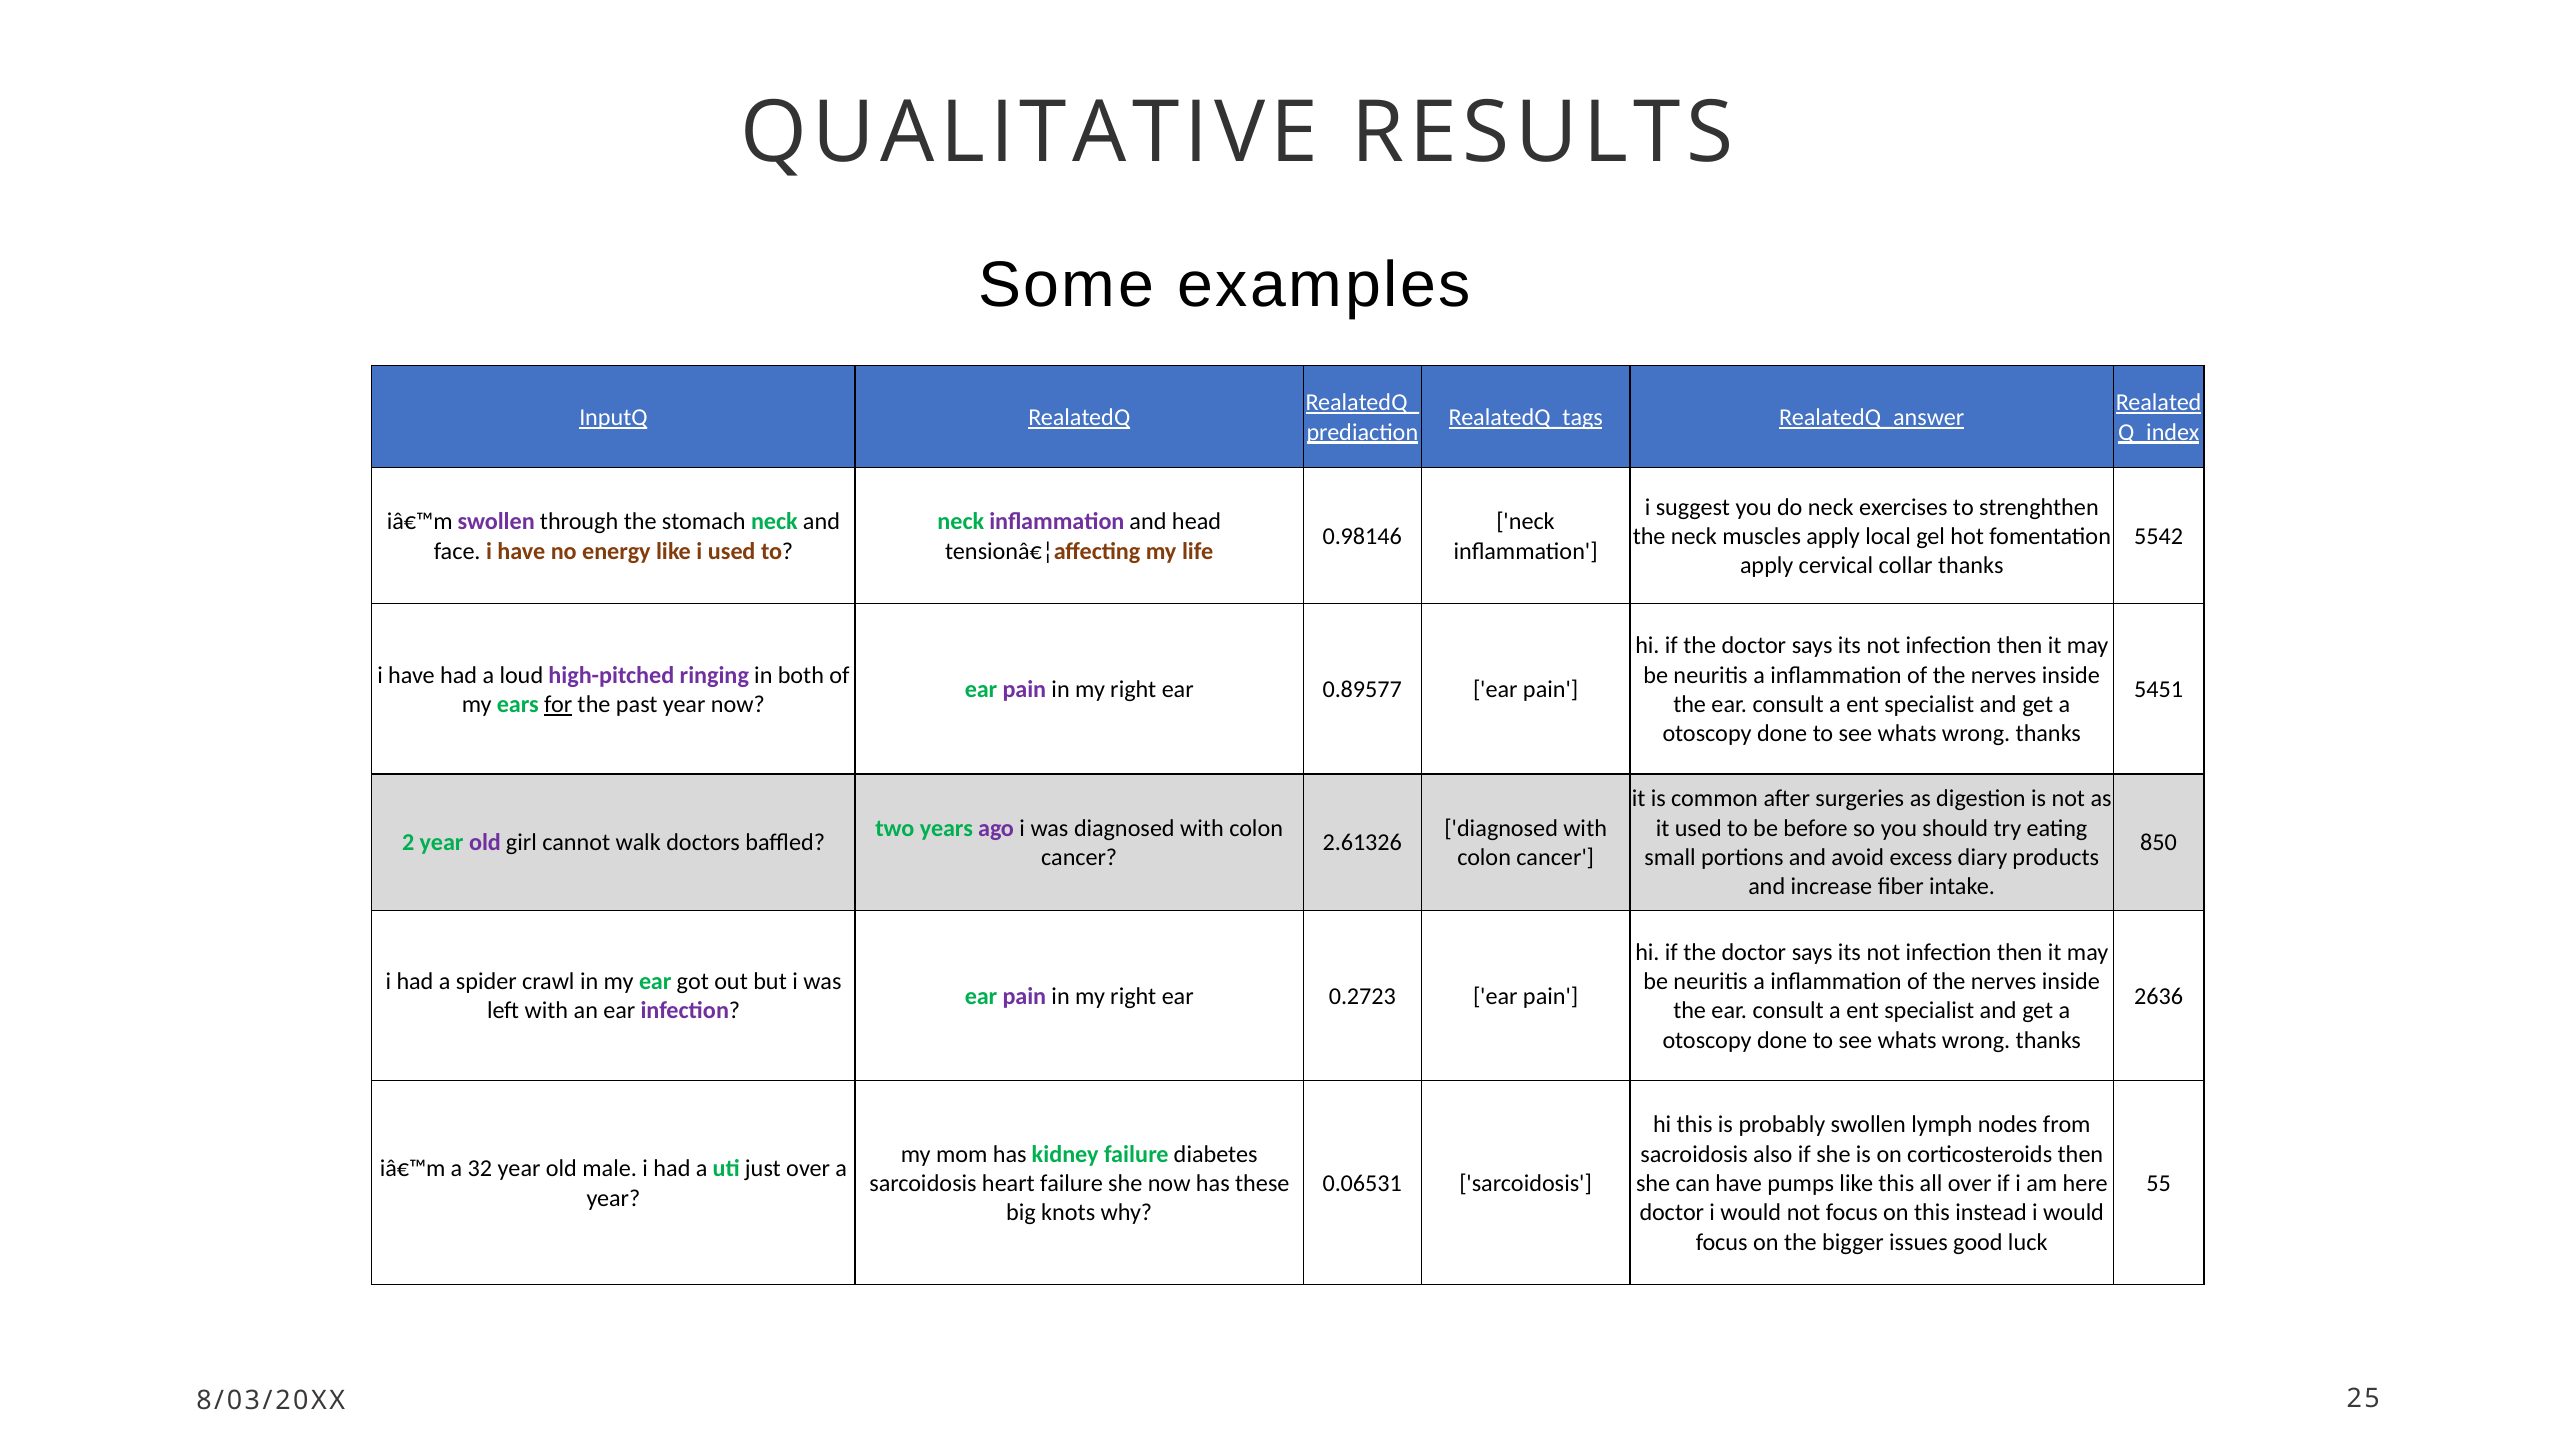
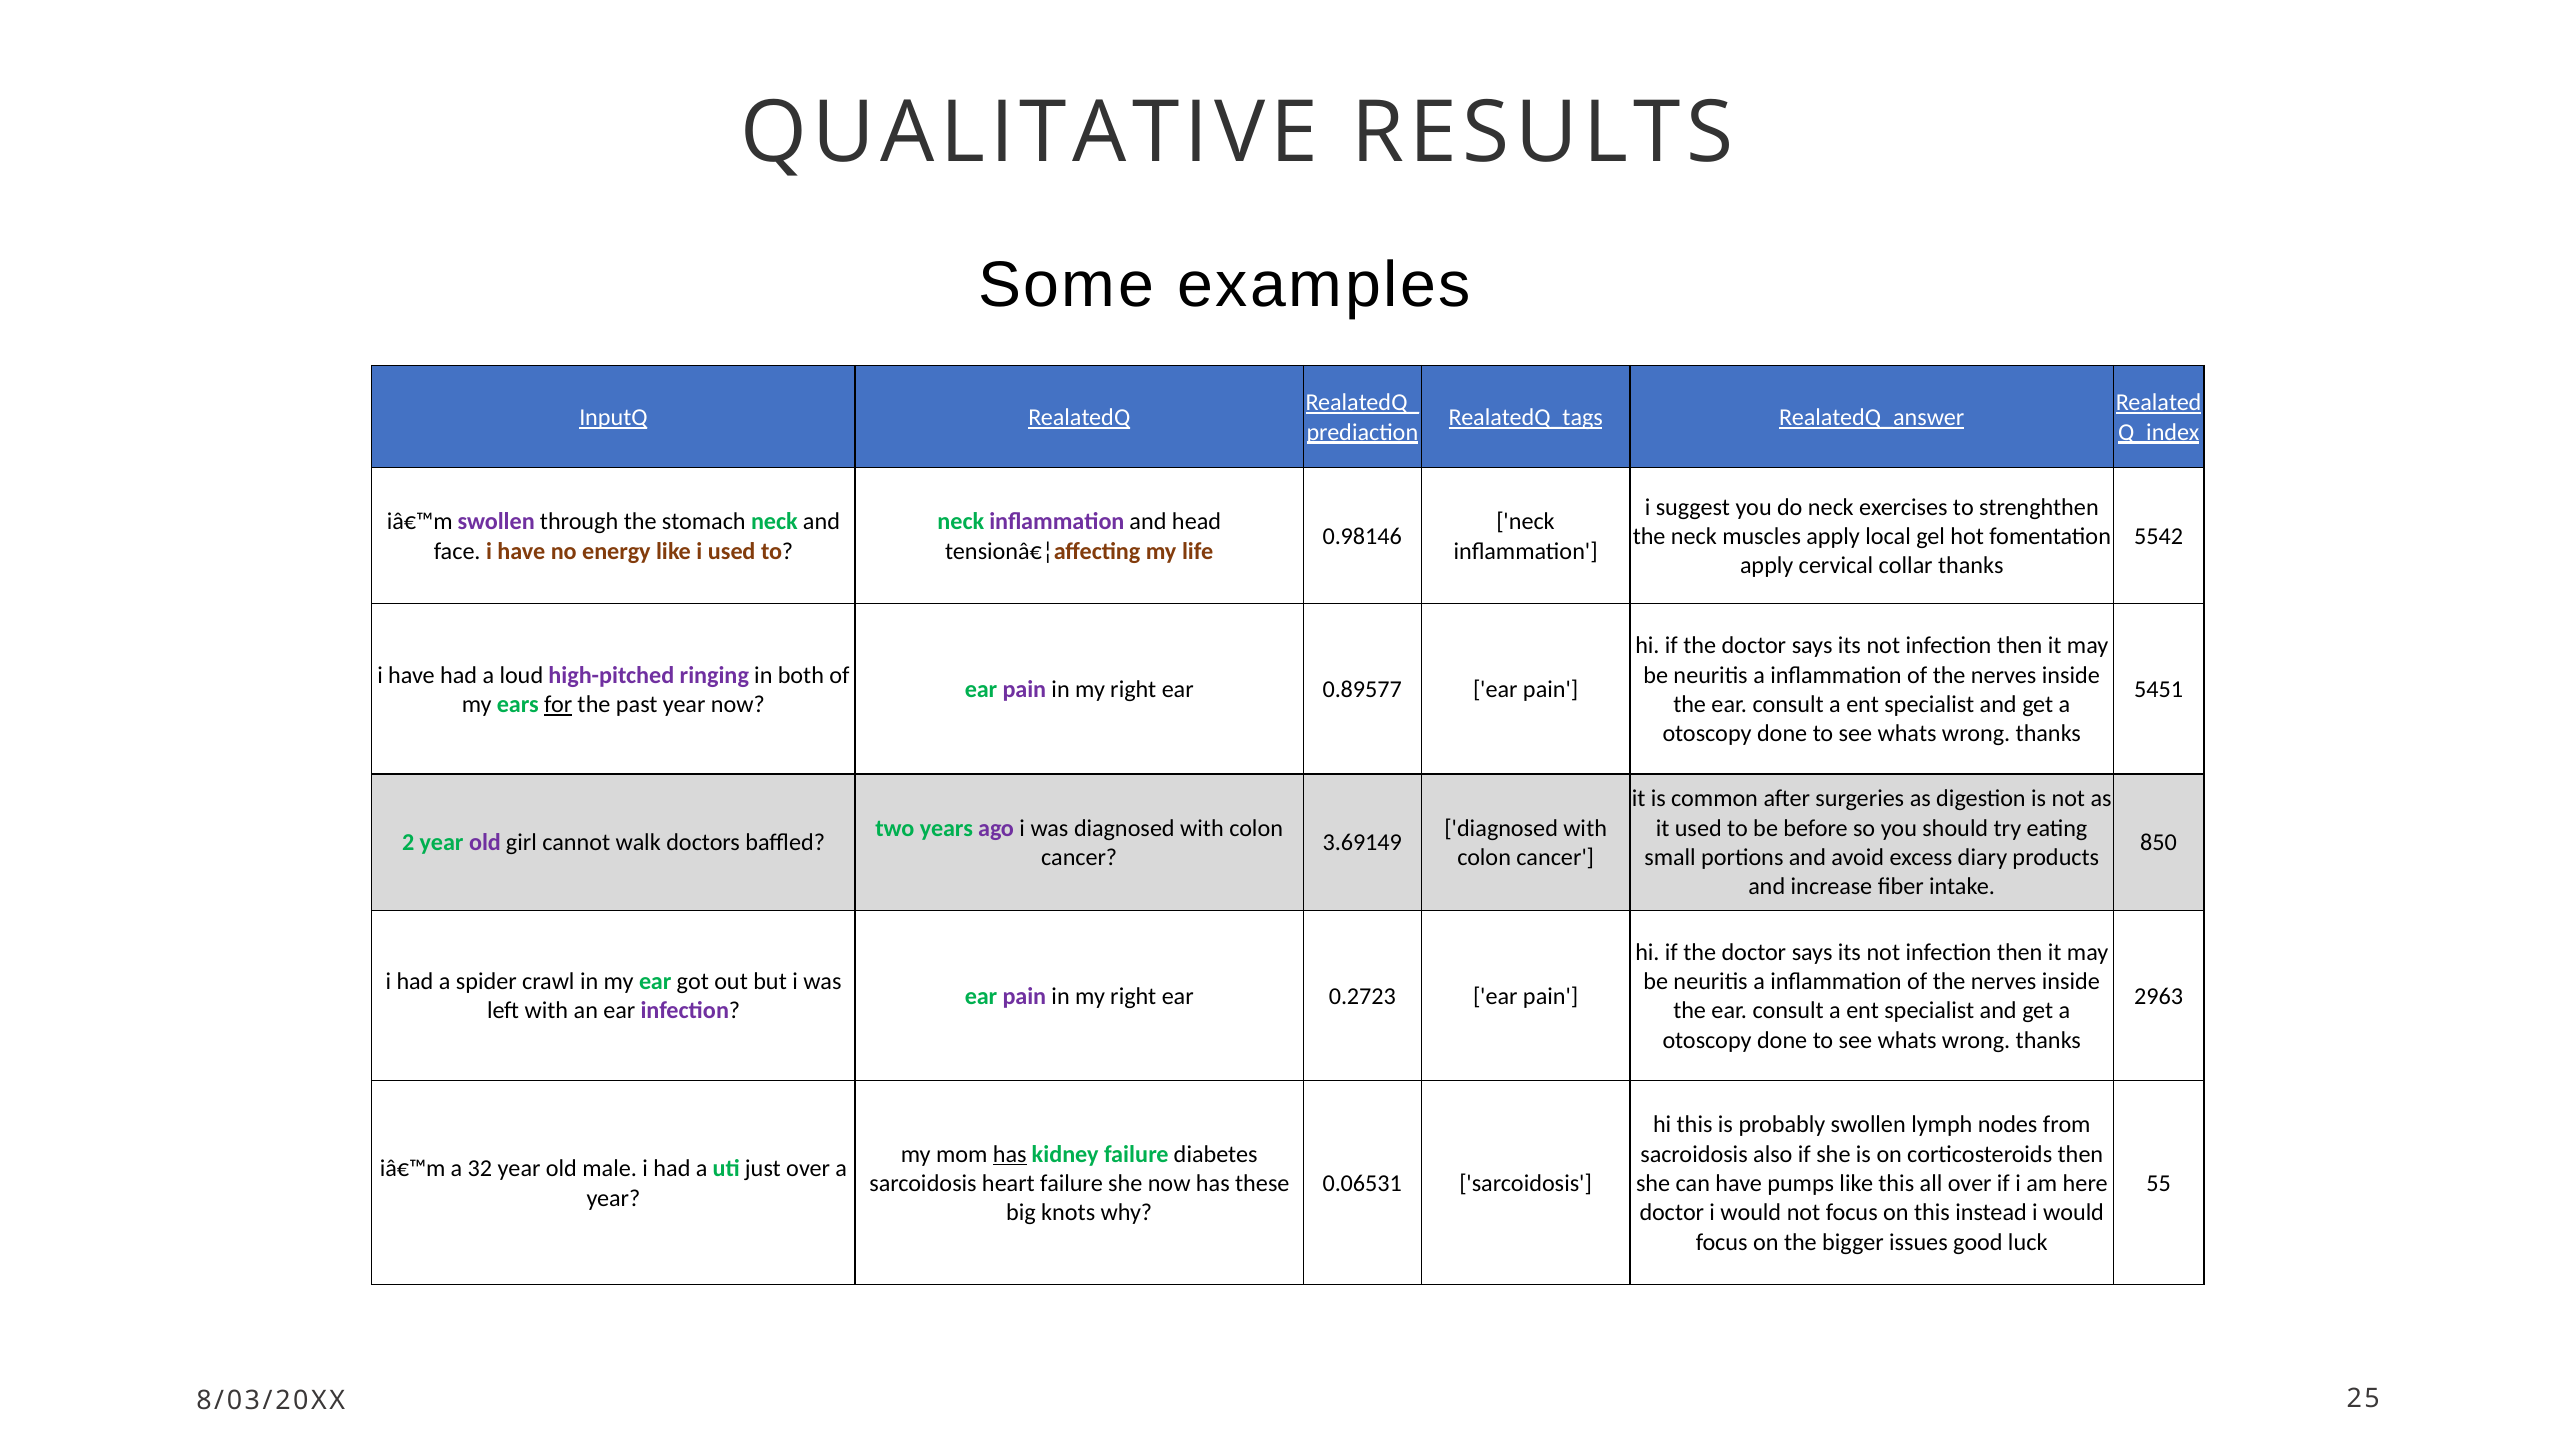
2.61326: 2.61326 -> 3.69149 (1362, 843)
2636: 2636 -> 2963 (2159, 996)
has underline: none -> present (1010, 1154)
